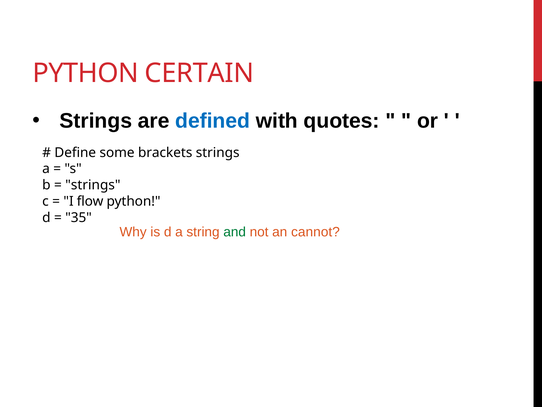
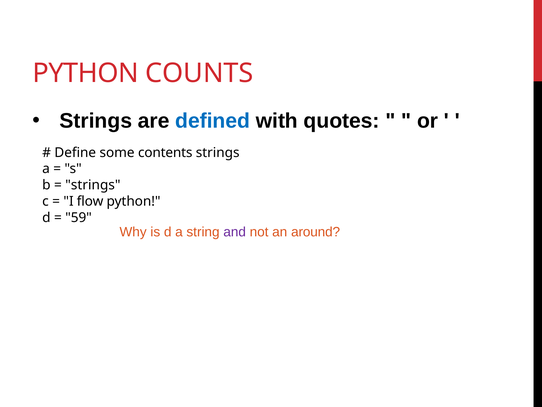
CERTAIN: CERTAIN -> COUNTS (199, 73)
brackets: brackets -> contents (165, 152)
35: 35 -> 59 (79, 217)
and colour: green -> purple (235, 232)
cannot: cannot -> around (316, 232)
